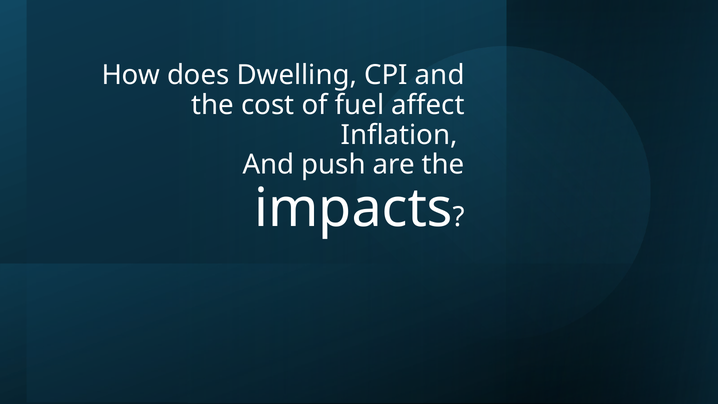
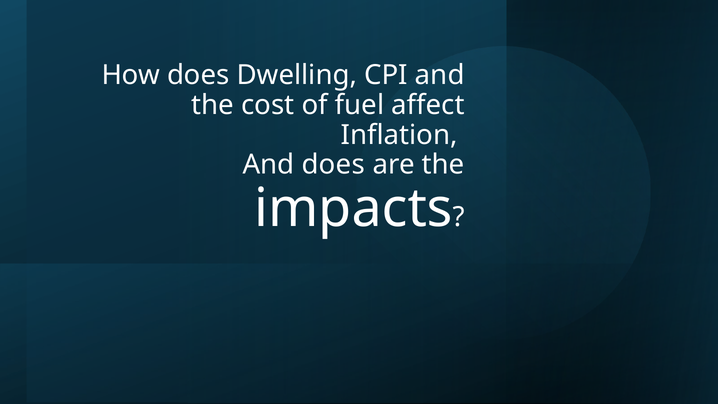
And push: push -> does (333, 165)
